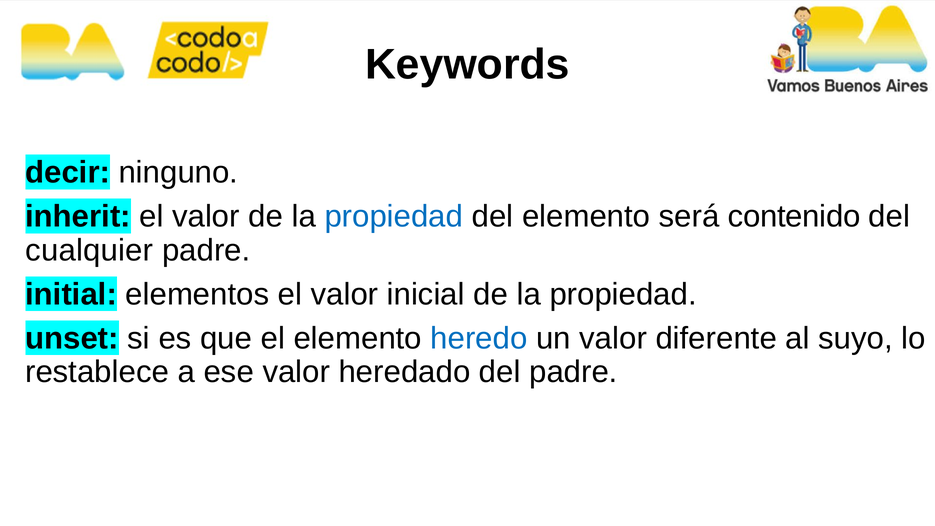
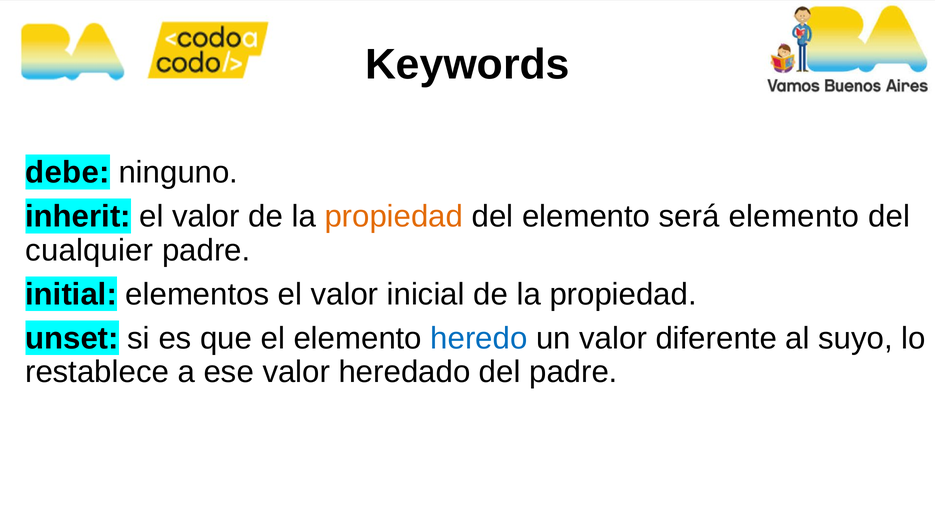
decir: decir -> debe (67, 173)
propiedad colour: blue -> orange (394, 217)
será contenido: contenido -> elemento (794, 217)
